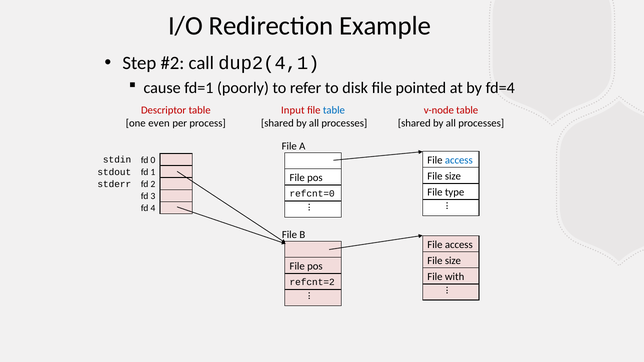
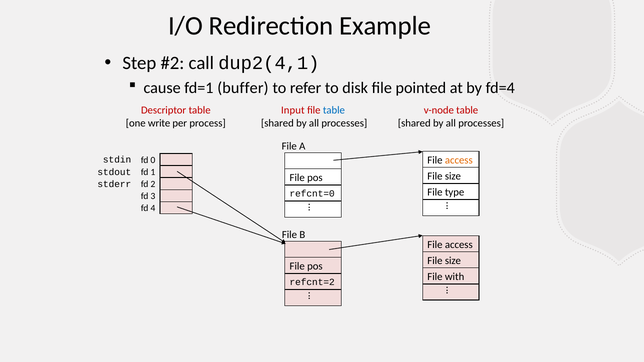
poorly: poorly -> buffer (243, 88)
even: even -> write (159, 123)
access colour: blue -> orange (459, 160)
